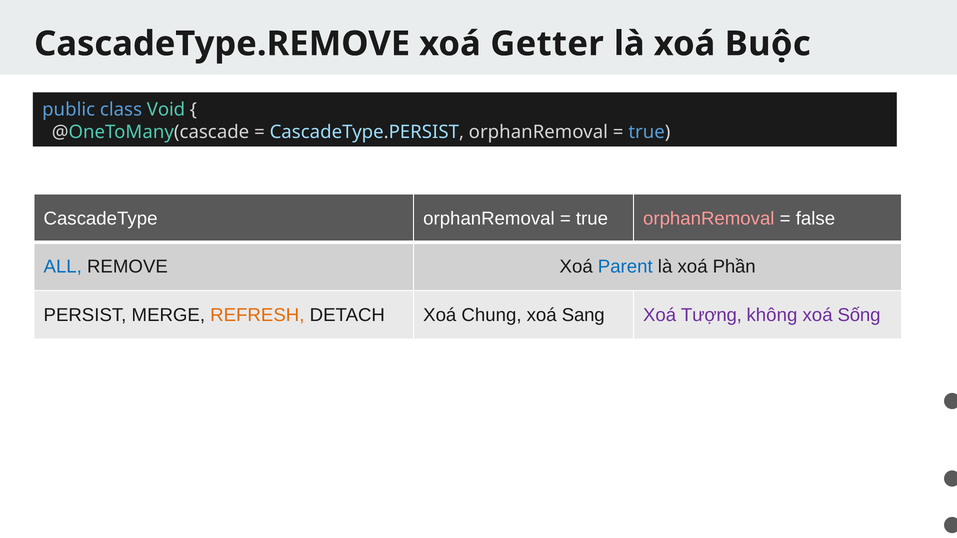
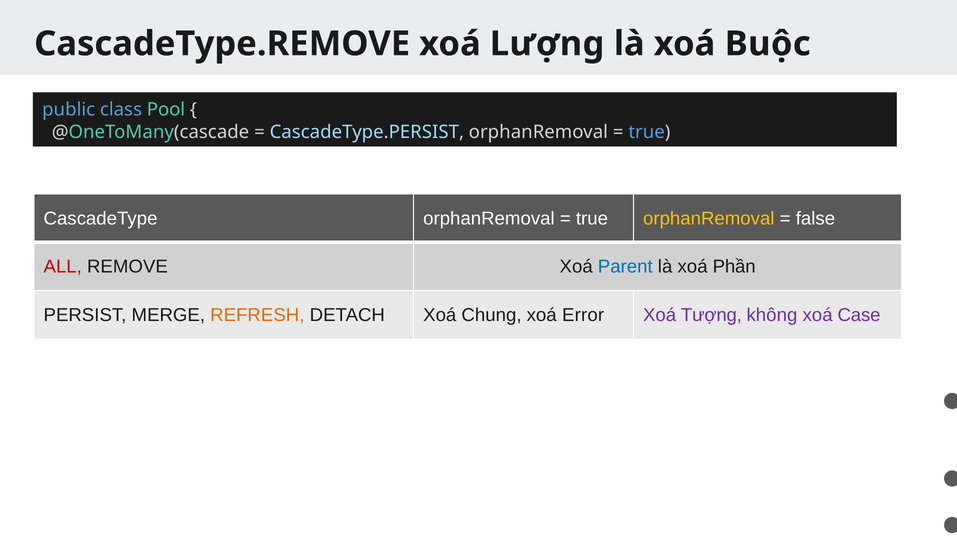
Getter: Getter -> Lượng (547, 44)
Void: Void -> Pool (166, 110)
orphanRemoval colour: pink -> yellow (709, 219)
ALL colour: blue -> red (63, 267)
Sang: Sang -> Error (583, 315)
Sống: Sống -> Case (859, 315)
